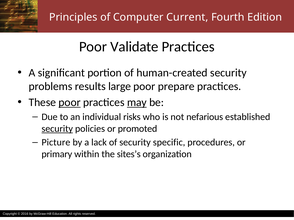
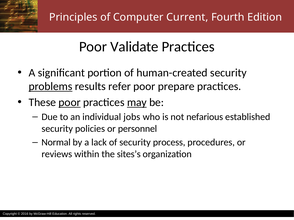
problems underline: none -> present (51, 87)
large: large -> refer (120, 87)
risks: risks -> jobs (132, 117)
security underline: present -> none (57, 129)
promoted: promoted -> personnel (137, 129)
Picture: Picture -> Normal (56, 143)
specific: specific -> process (169, 143)
primary: primary -> reviews (57, 154)
